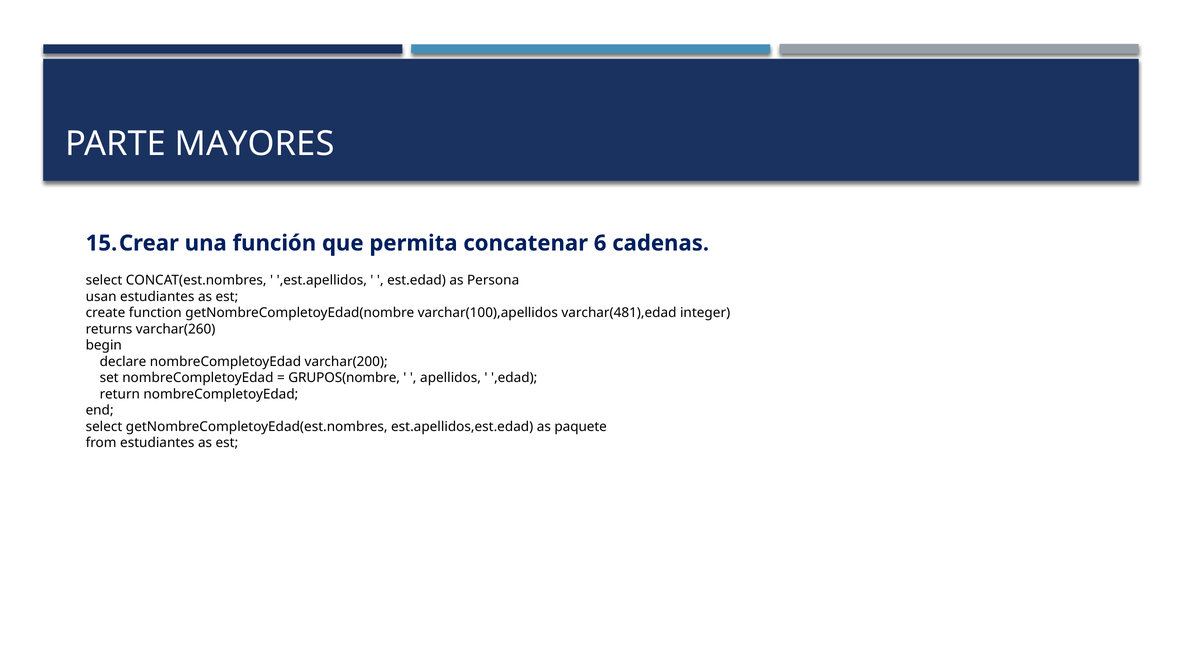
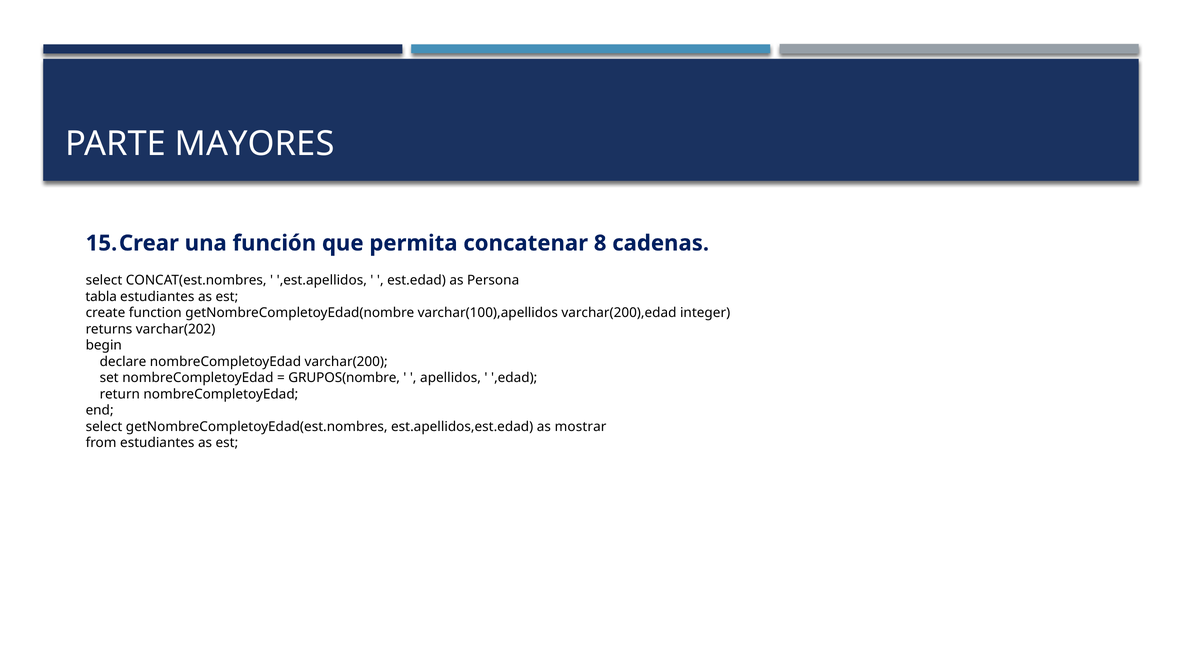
6: 6 -> 8 (600, 243)
usan: usan -> tabla (101, 296)
varchar(481),edad: varchar(481),edad -> varchar(200),edad (619, 313)
varchar(260: varchar(260 -> varchar(202 (176, 329)
paquete: paquete -> mostrar (581, 427)
